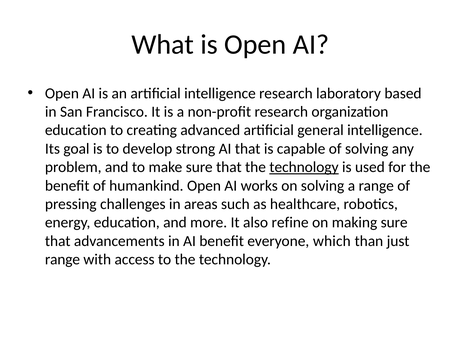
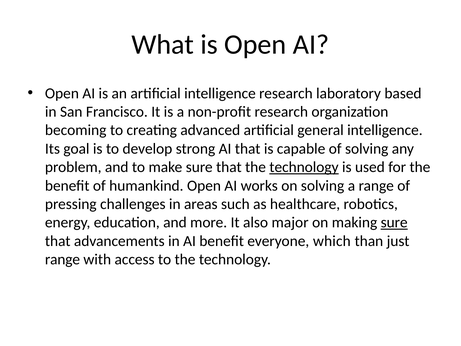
education: education -> becoming (76, 130)
refine: refine -> major (290, 222)
sure underline: none -> present (394, 222)
